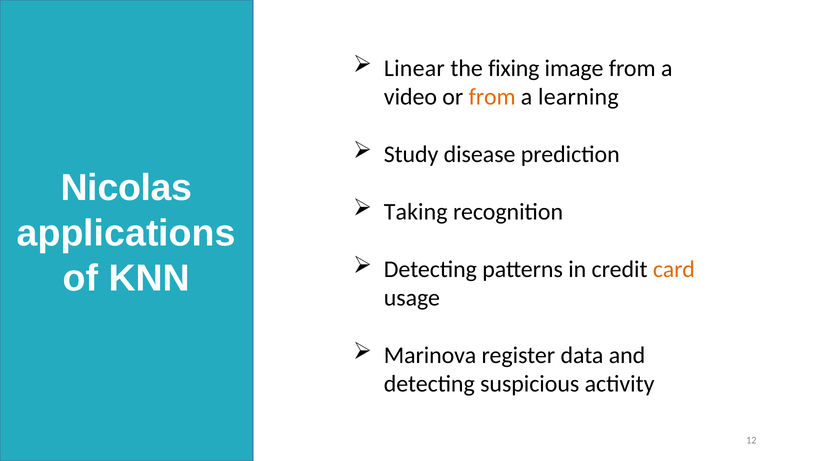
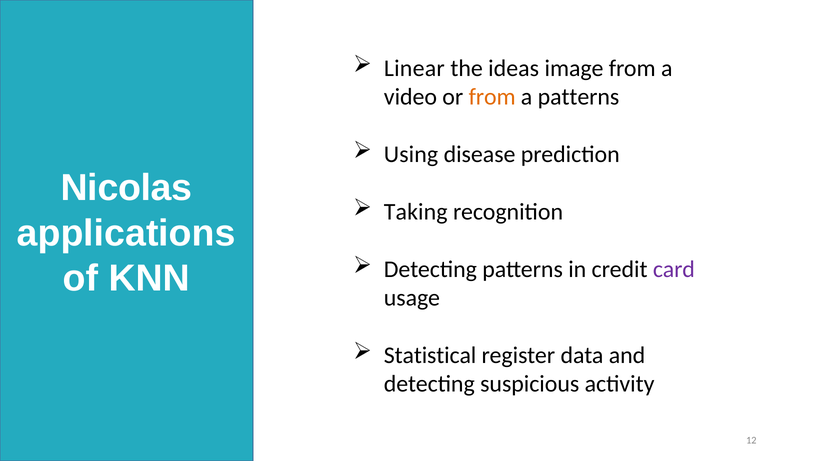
fixing: fixing -> ideas (514, 68)
a learning: learning -> patterns (578, 97)
Study: Study -> Using (411, 154)
card colour: orange -> purple (674, 269)
Marinova: Marinova -> Statistical (430, 355)
